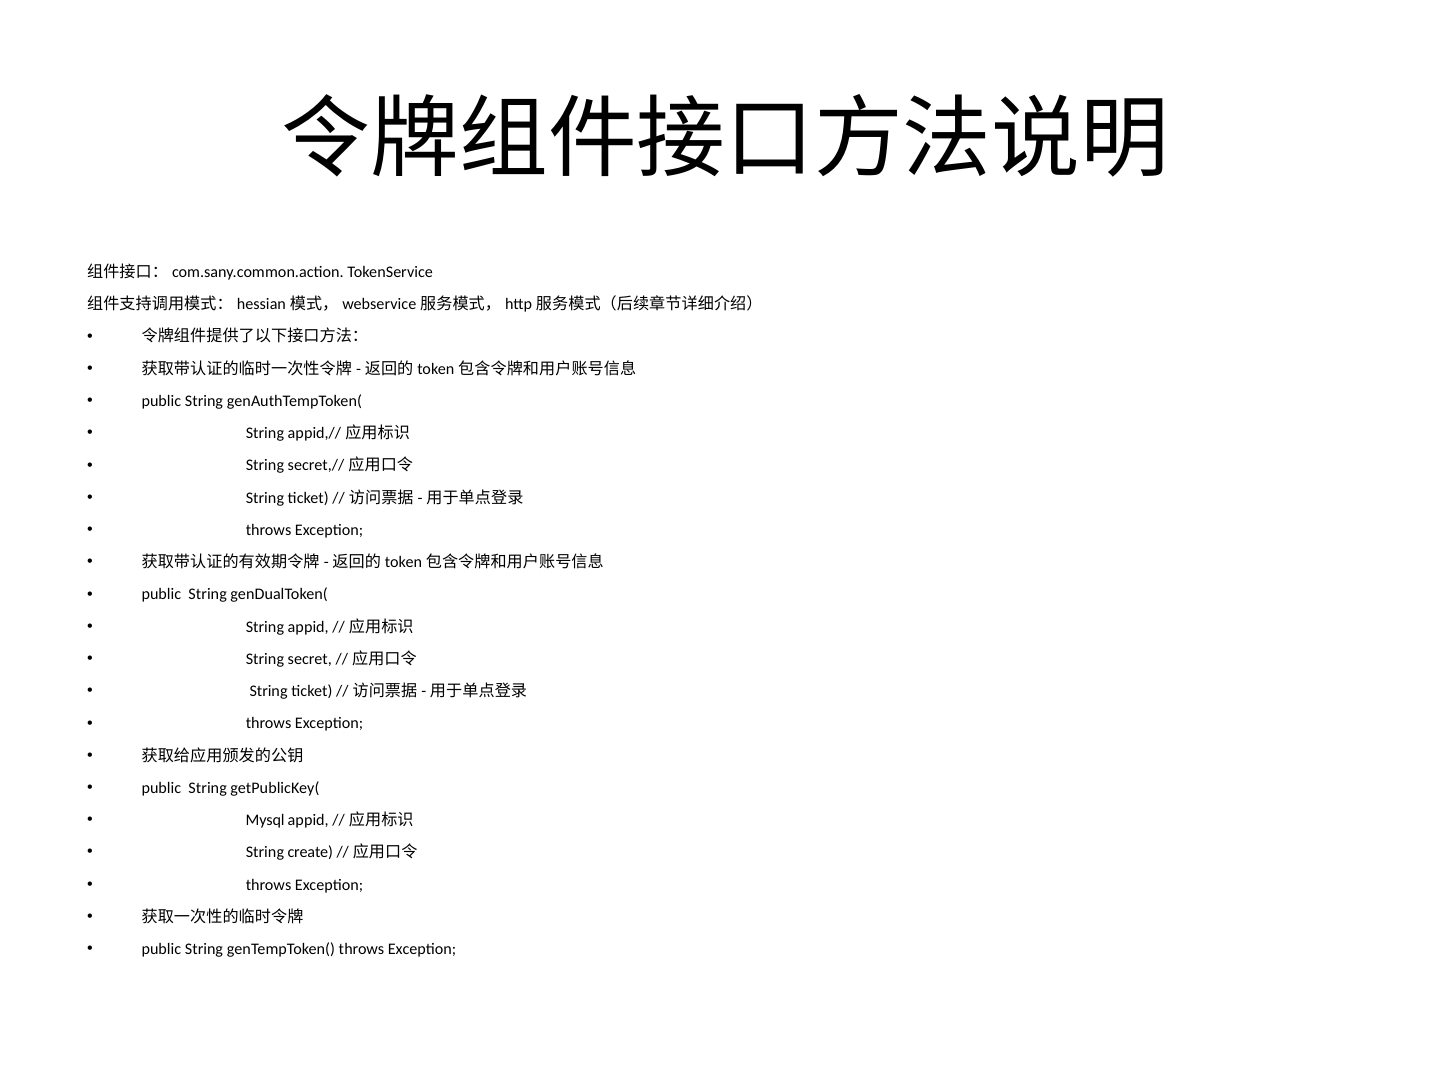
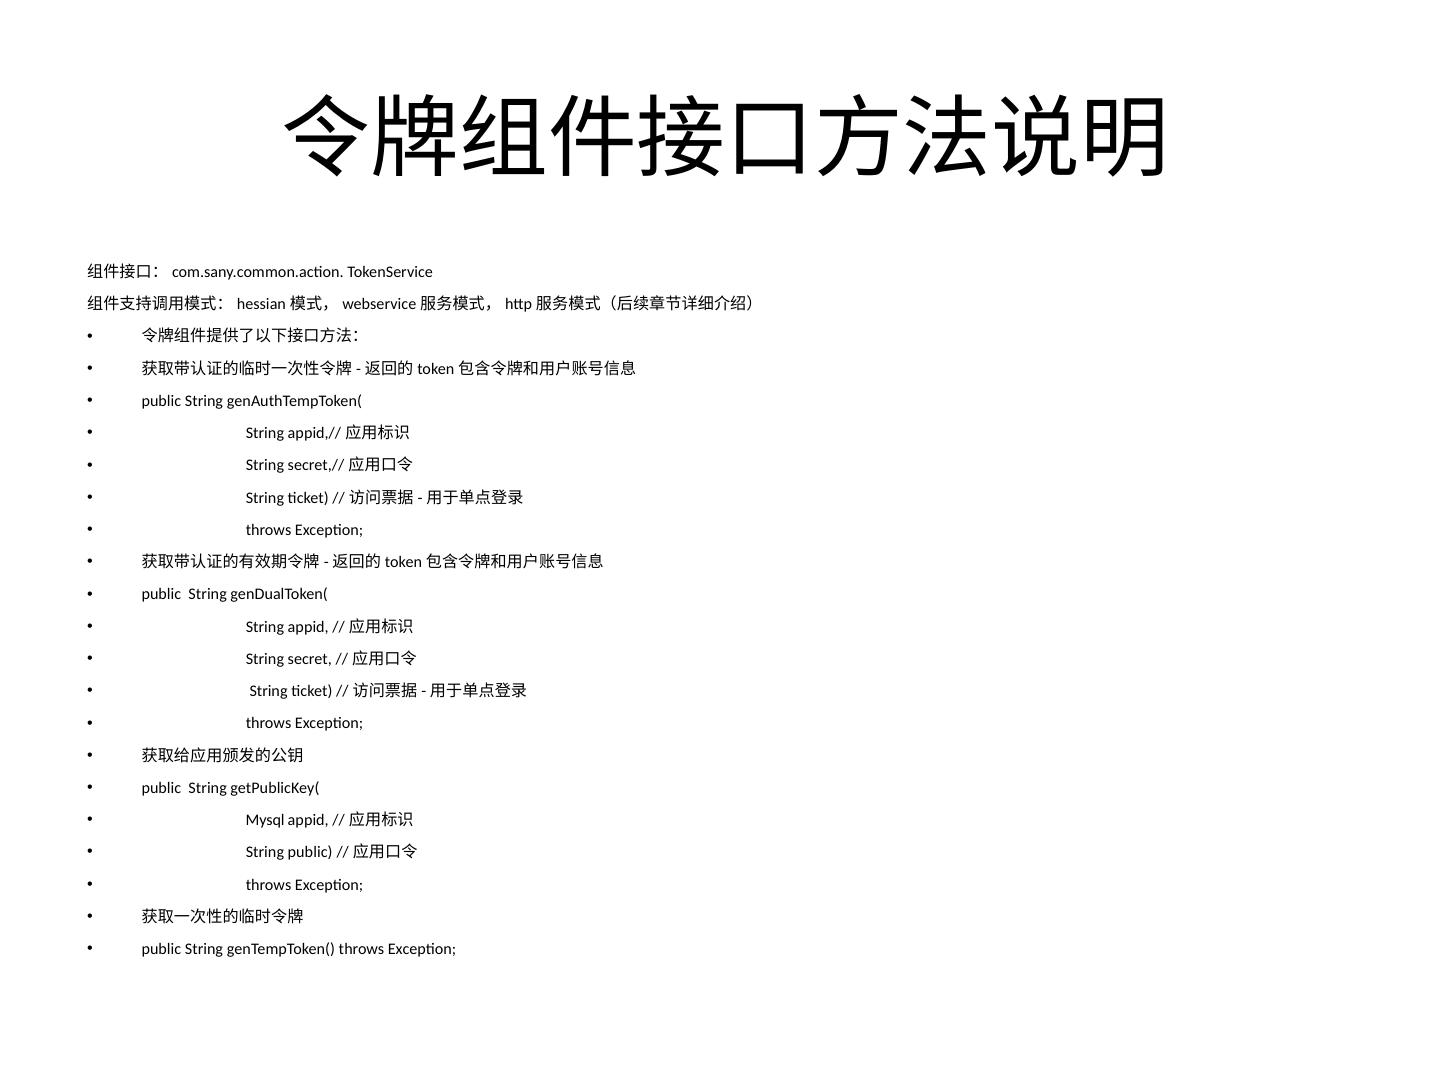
String create: create -> public (310, 853)
